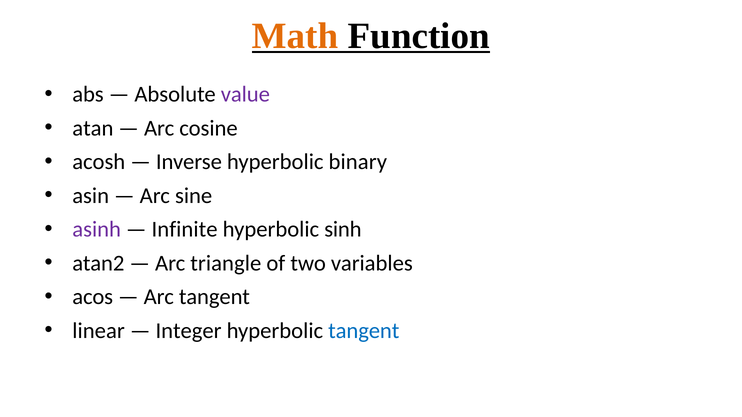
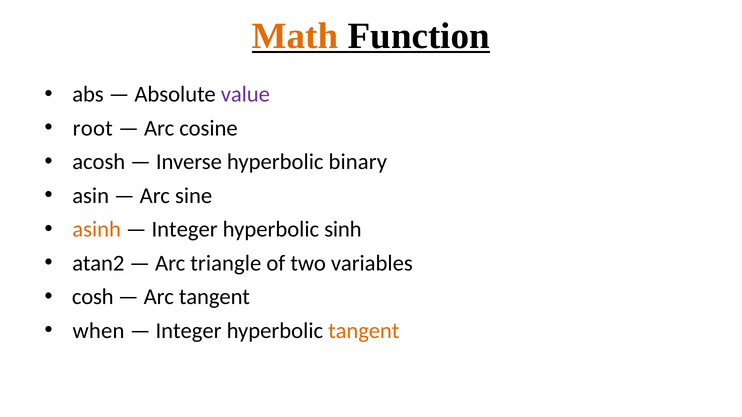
atan: atan -> root (93, 128)
asinh colour: purple -> orange (97, 230)
Infinite: Infinite -> Integer (185, 230)
acos: acos -> cosh (93, 297)
linear: linear -> when (98, 331)
tangent colour: blue -> orange (364, 331)
